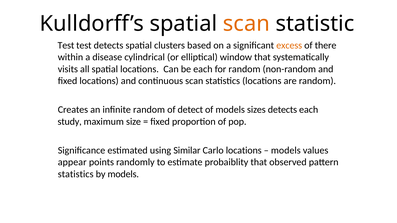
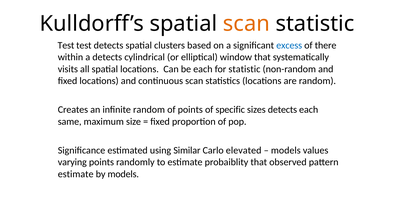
excess colour: orange -> blue (289, 45)
a disease: disease -> detects (107, 57)
for random: random -> statistic (244, 69)
of detect: detect -> points (190, 110)
of models: models -> specific (230, 110)
study: study -> same (70, 122)
Carlo locations: locations -> elevated (244, 151)
appear: appear -> varying (72, 162)
statistics: statistics -> estimate (76, 174)
